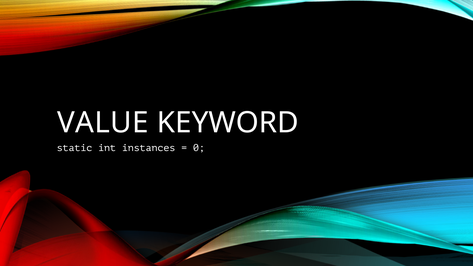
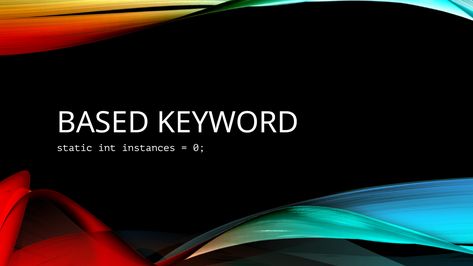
VALUE: VALUE -> BASED (103, 123)
